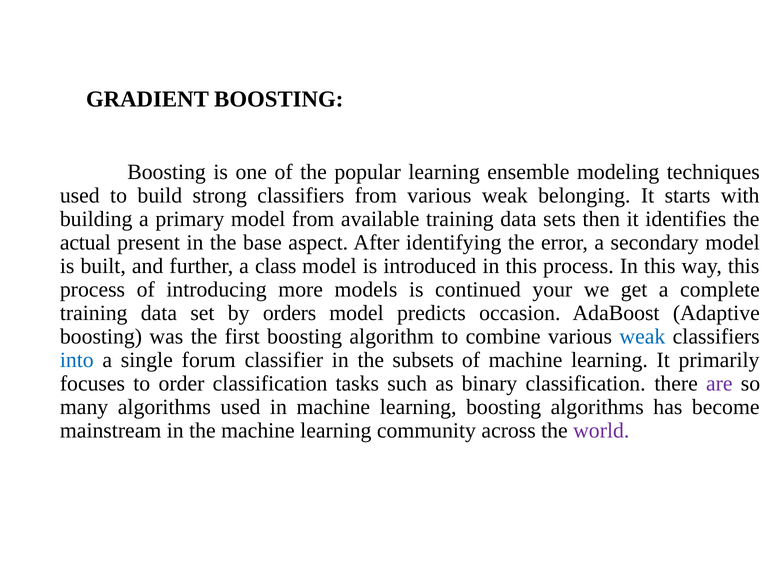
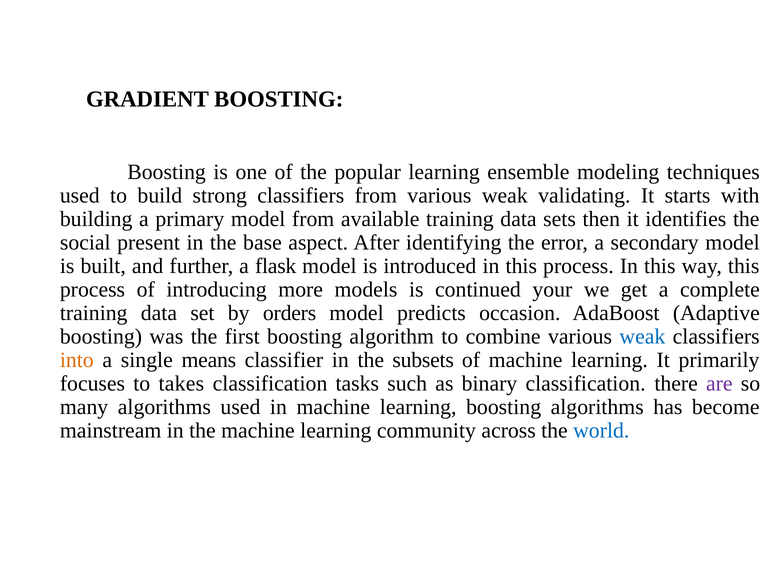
belonging: belonging -> validating (584, 195)
actual: actual -> social (85, 242)
class: class -> flask (276, 266)
into colour: blue -> orange (77, 360)
forum: forum -> means (209, 360)
order: order -> takes (181, 383)
world colour: purple -> blue (601, 430)
